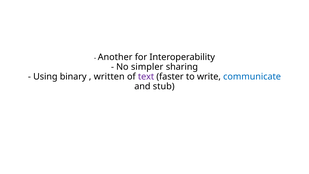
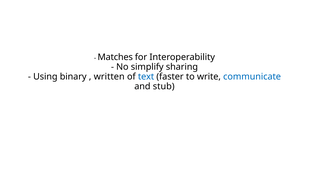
Another: Another -> Matches (115, 57)
simpler: simpler -> simplify (147, 67)
text colour: purple -> blue (146, 77)
